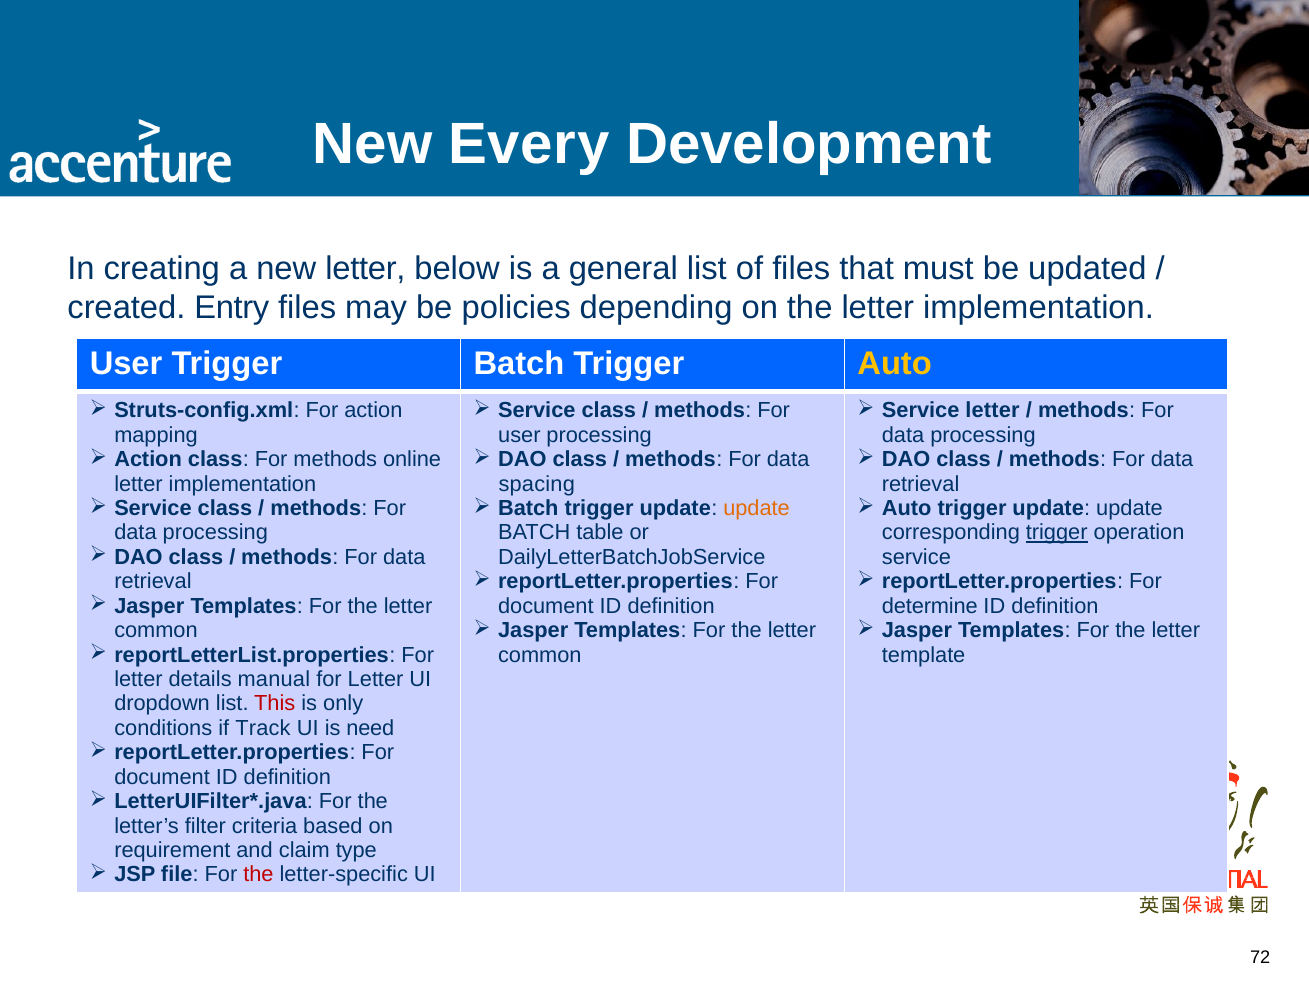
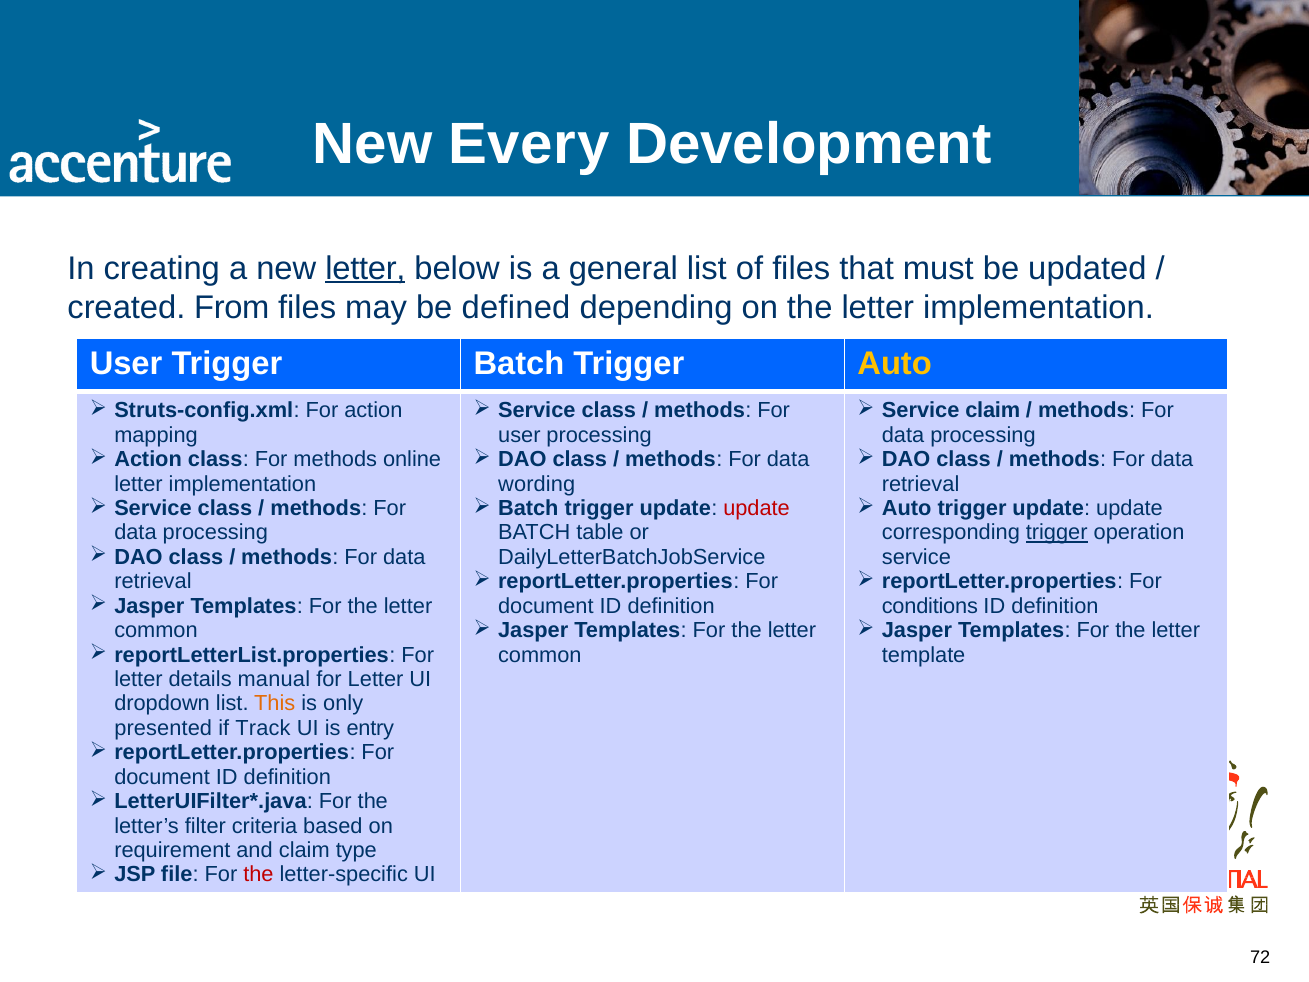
letter underline: none -> present (365, 268)
Entry: Entry -> From (232, 308)
policies: policies -> defined (516, 308)
Service letter: letter -> claim (993, 410)
spacing: spacing -> wording (537, 484)
update colour: orange -> red (757, 508)
determine: determine -> conditions (930, 606)
This colour: red -> orange (275, 704)
conditions: conditions -> presented (163, 728)
need: need -> entry (370, 728)
